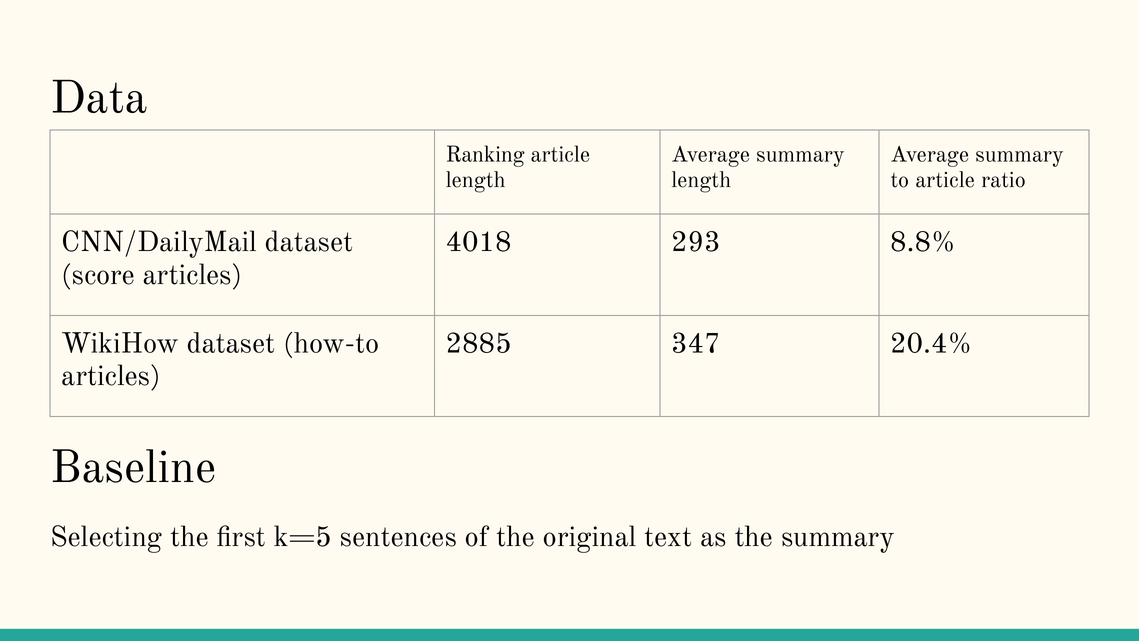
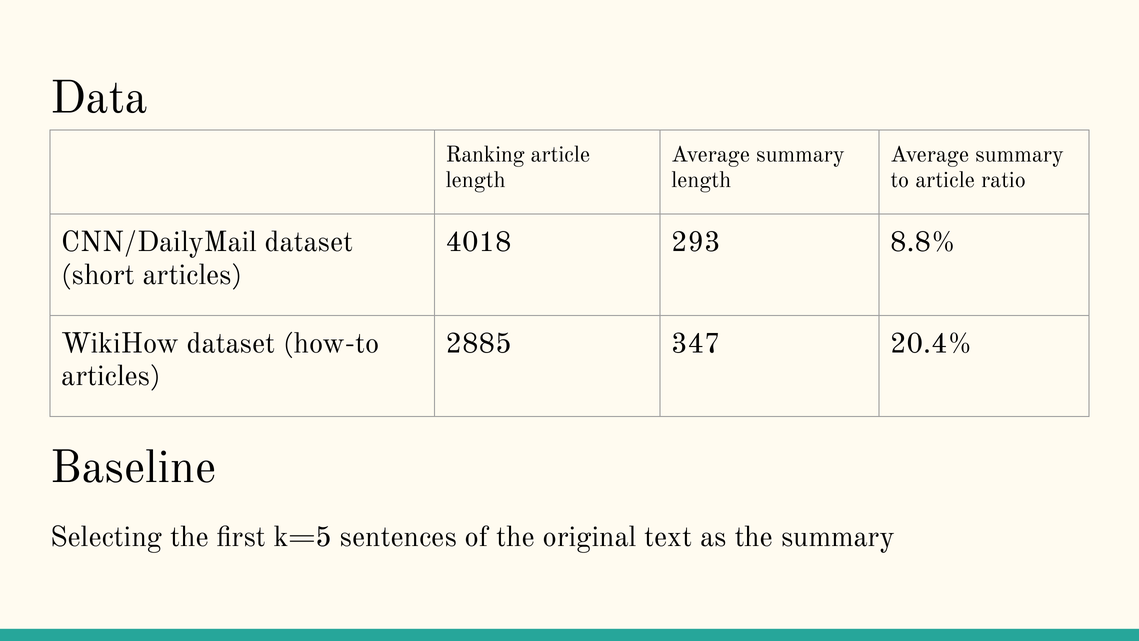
score: score -> short (98, 275)
